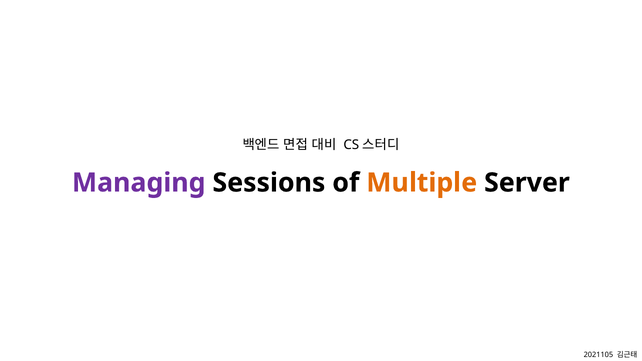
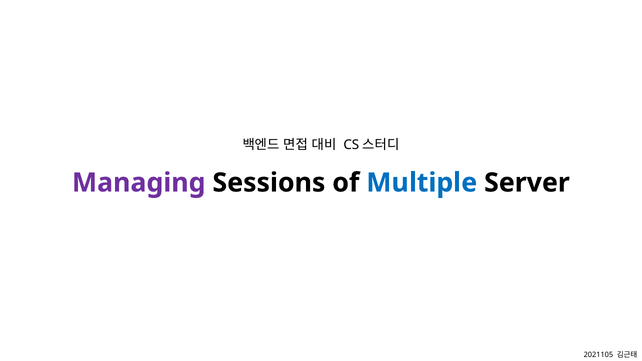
Multiple colour: orange -> blue (422, 183)
